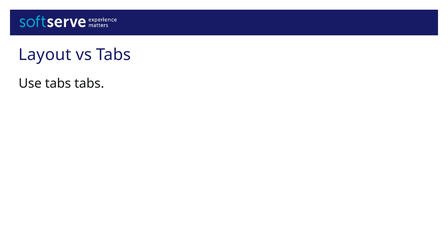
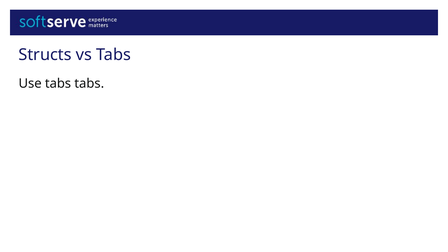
Layout: Layout -> Structs (45, 55)
